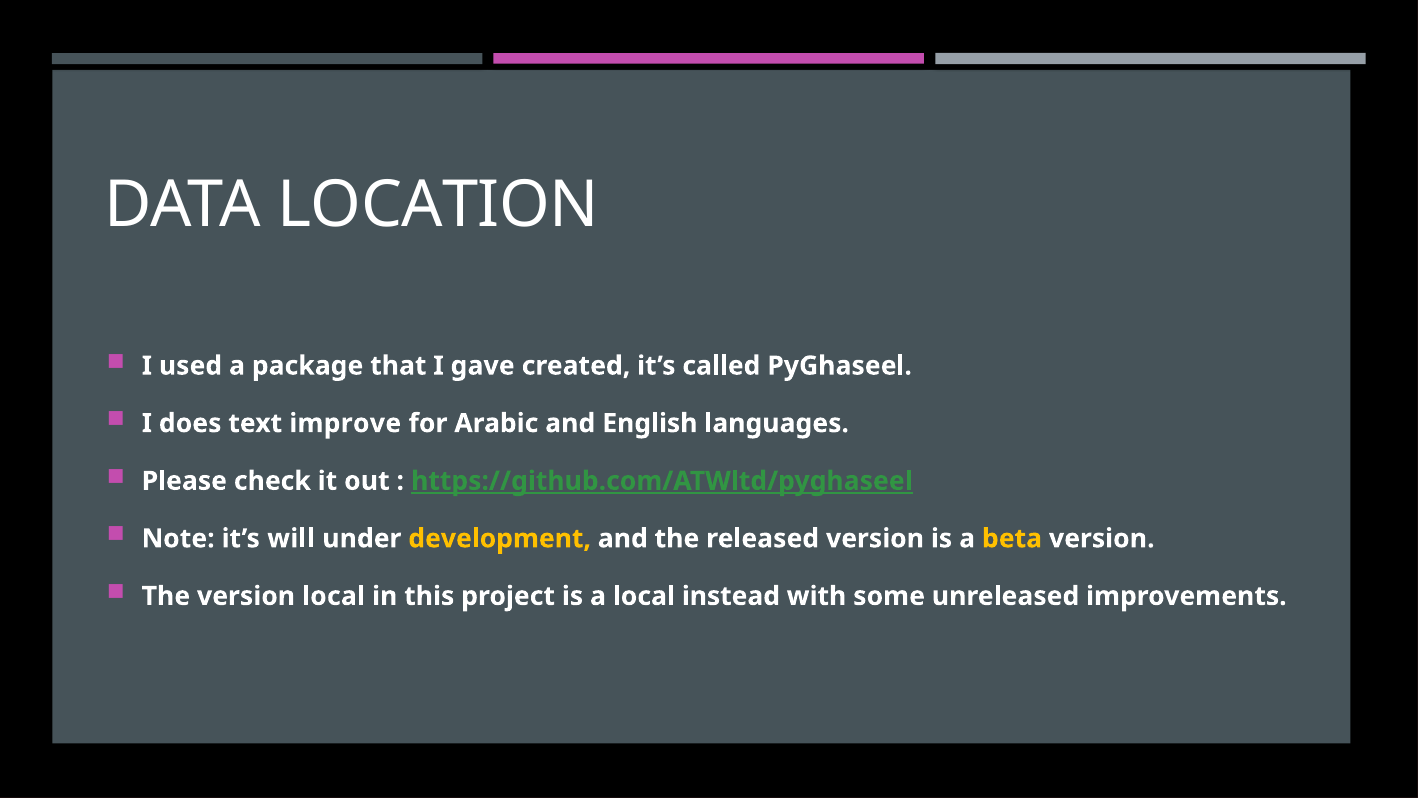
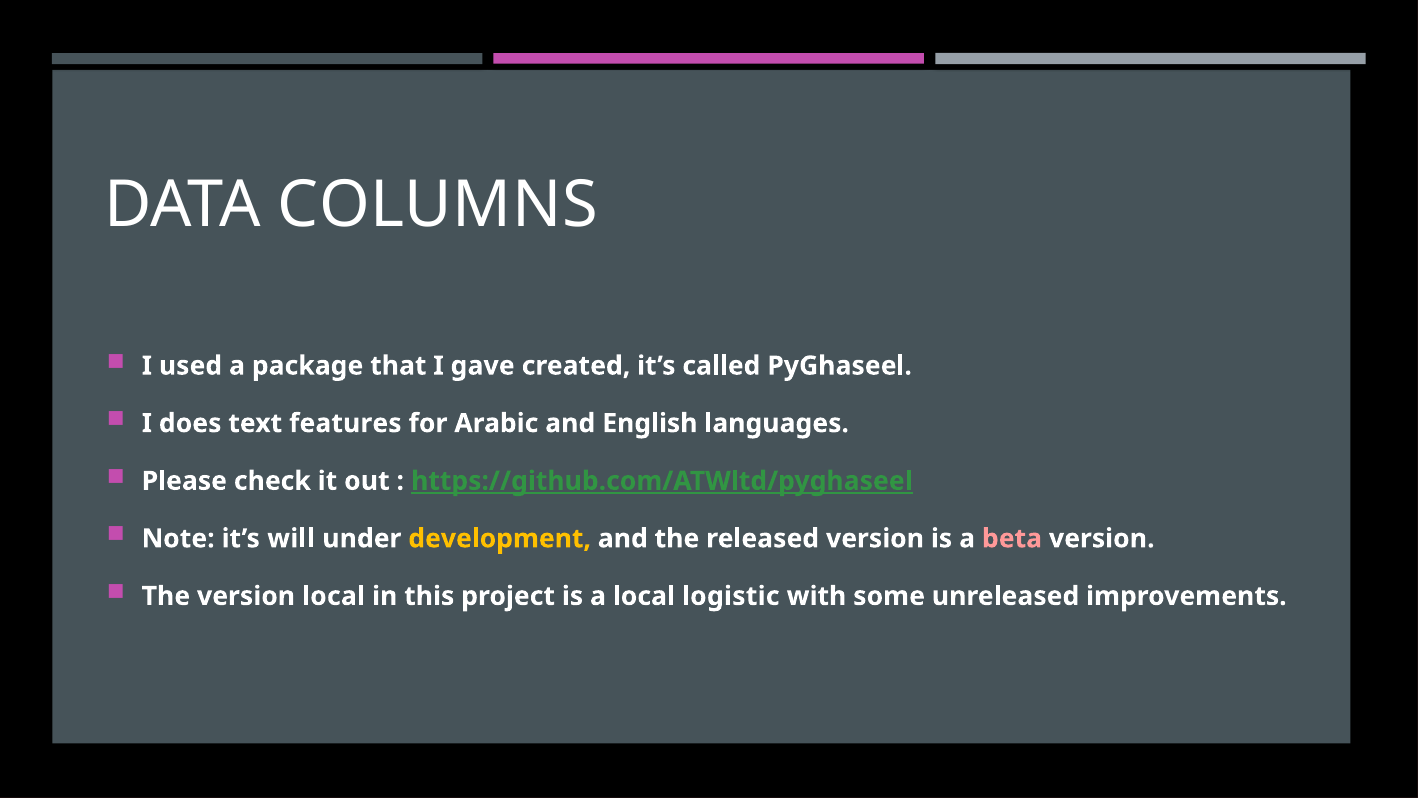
LOCATION: LOCATION -> COLUMNS (438, 205)
improve: improve -> features (345, 423)
beta colour: yellow -> pink (1012, 538)
instead: instead -> logistic (731, 596)
